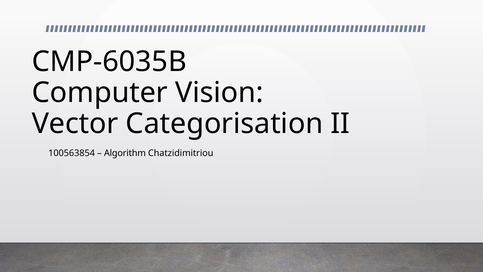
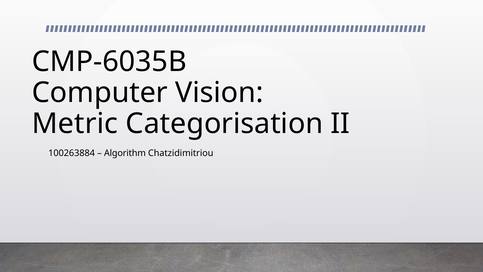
Vector: Vector -> Metric (75, 124)
100563854: 100563854 -> 100263884 (72, 153)
